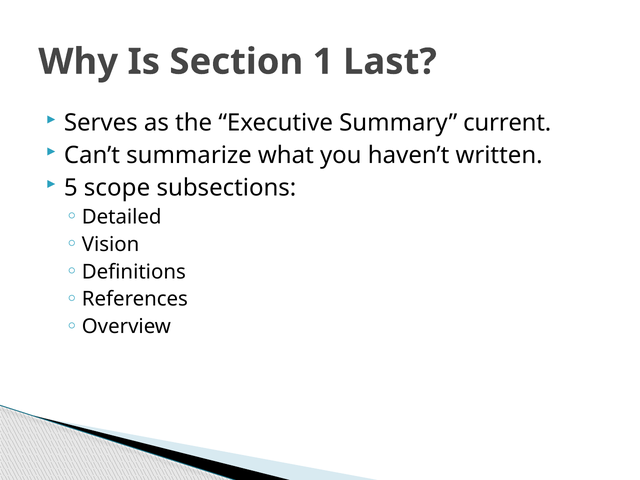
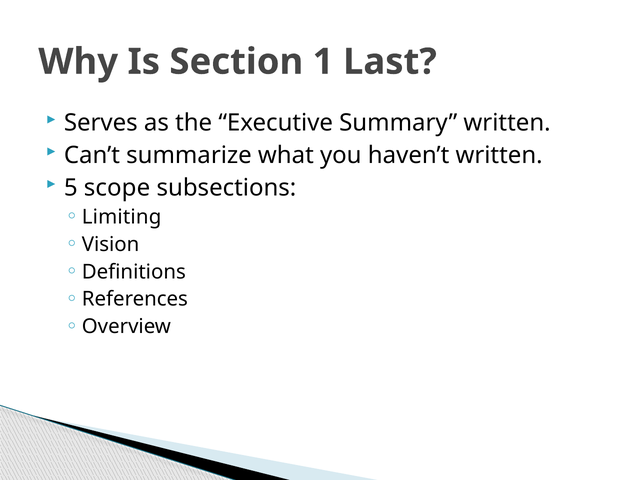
Summary current: current -> written (507, 123)
Detailed: Detailed -> Limiting (122, 217)
